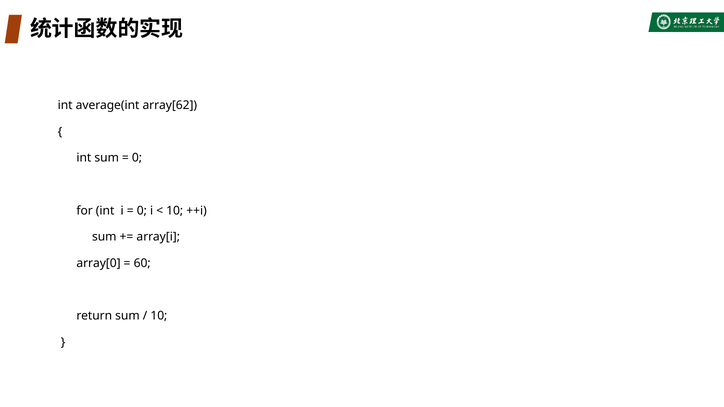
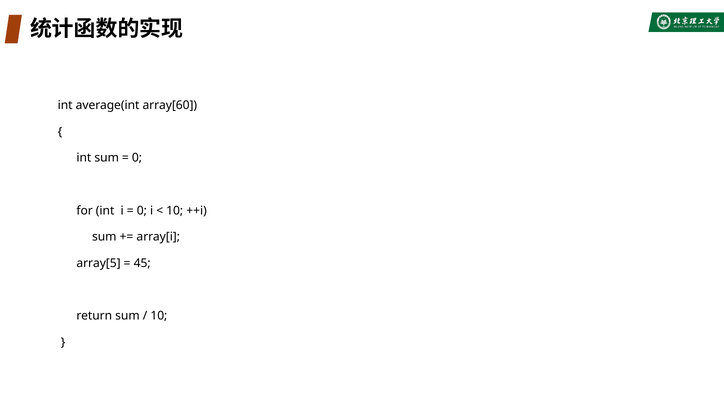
array[62: array[62 -> array[60 (170, 105)
array[0: array[0 -> array[5 (99, 263)
60: 60 -> 45 (142, 263)
